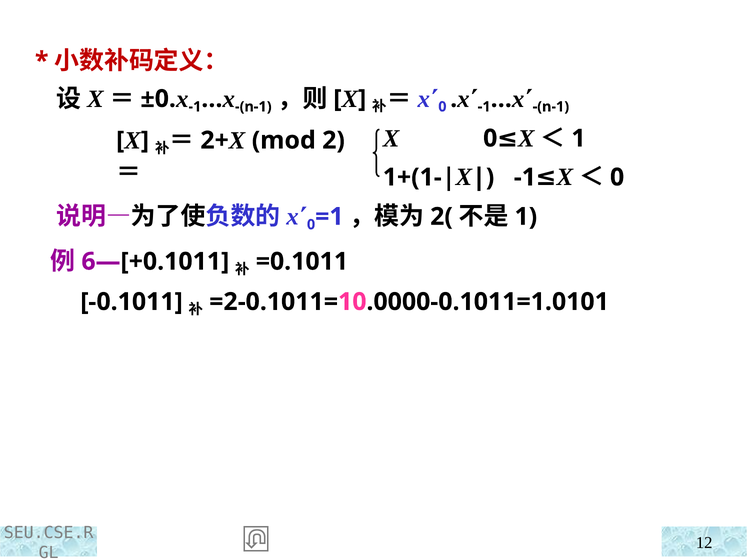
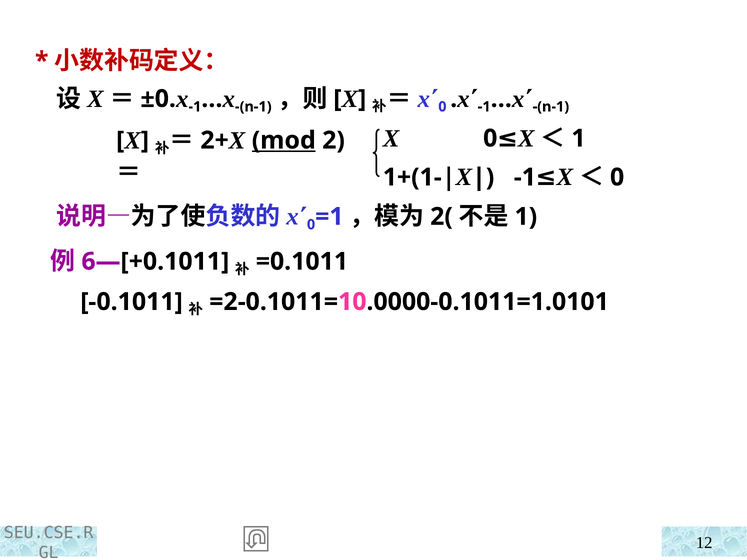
mod underline: none -> present (284, 140)
